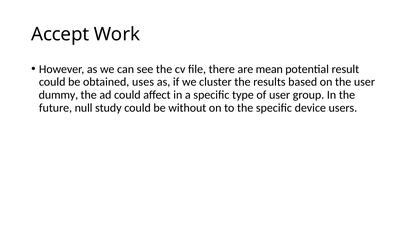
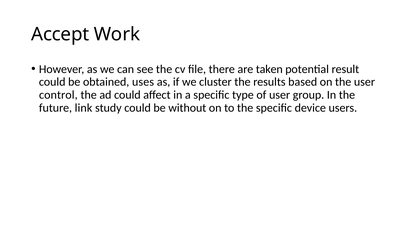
mean: mean -> taken (269, 69)
dummy: dummy -> control (58, 95)
null: null -> link (83, 108)
